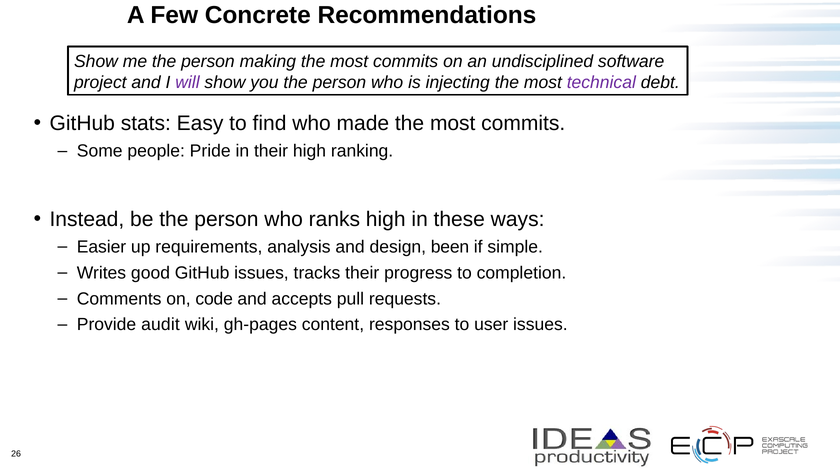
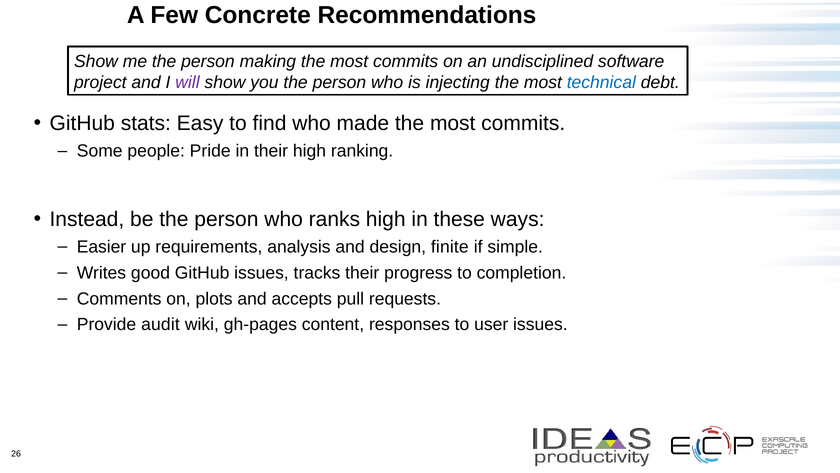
technical colour: purple -> blue (601, 82)
been: been -> finite (450, 247)
code: code -> plots (214, 299)
